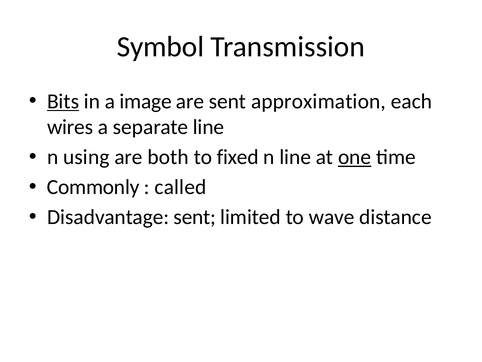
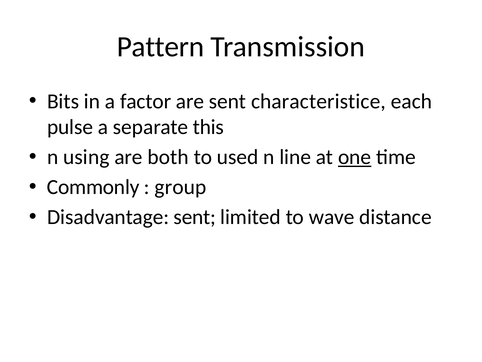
Symbol: Symbol -> Pattern (160, 47)
Bits underline: present -> none (63, 101)
image: image -> factor (146, 101)
approximation: approximation -> characteristice (318, 101)
wires: wires -> pulse (70, 127)
separate line: line -> this (208, 127)
fixed: fixed -> used (238, 157)
called: called -> group (181, 187)
